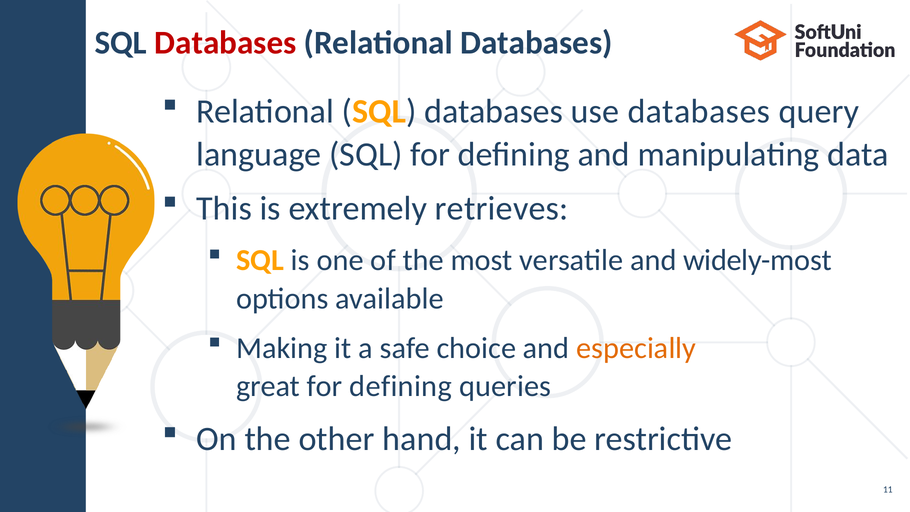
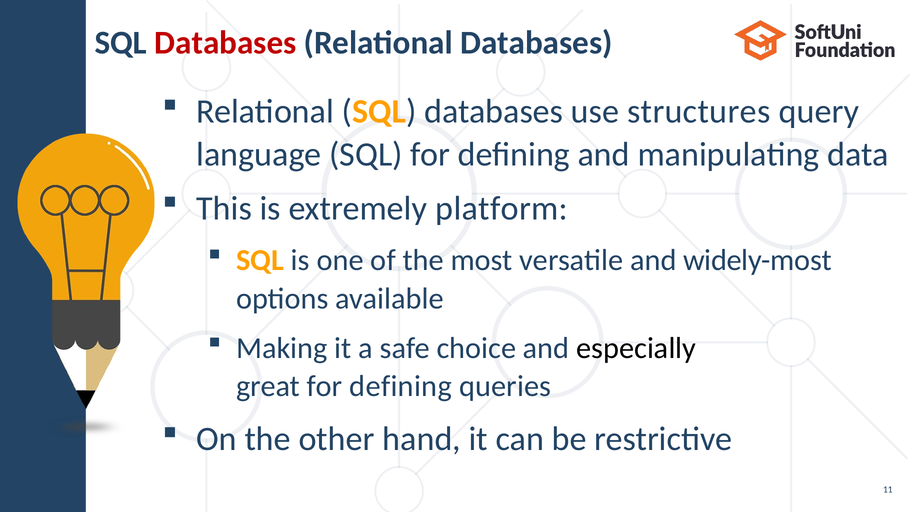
use databases: databases -> structures (699, 111)
retrieves: retrieves -> platform (502, 209)
especially colour: orange -> black (636, 348)
